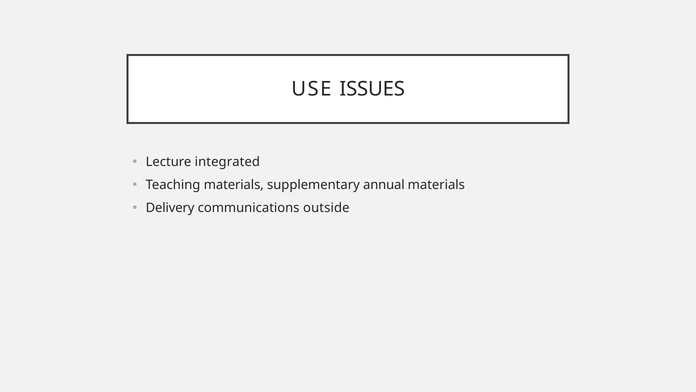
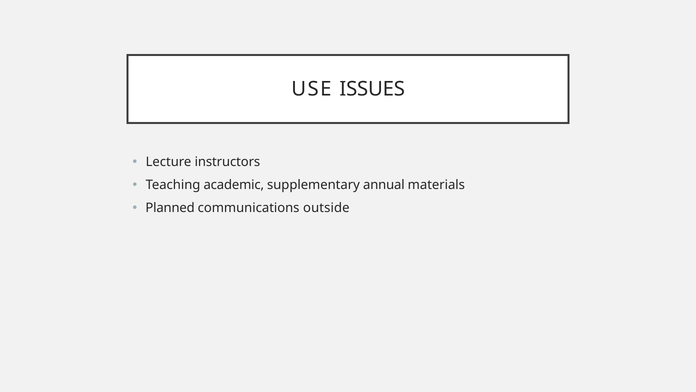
integrated: integrated -> instructors (227, 162)
Teaching materials: materials -> academic (234, 185)
Delivery: Delivery -> Planned (170, 208)
